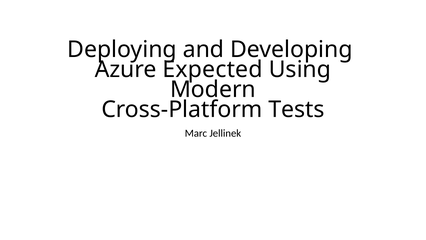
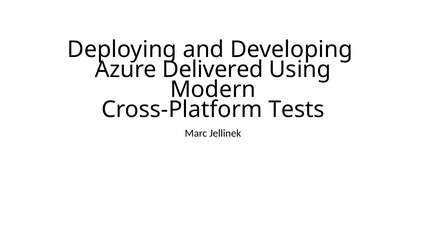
Expected: Expected -> Delivered (213, 70)
